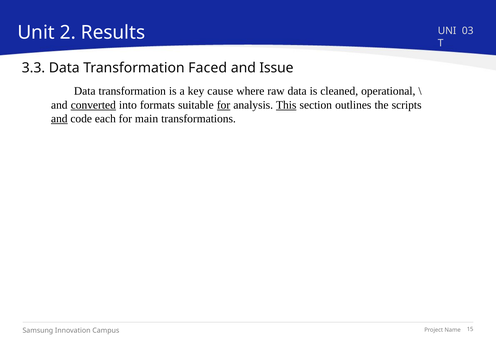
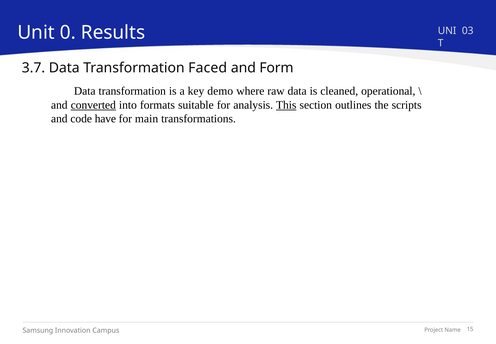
2: 2 -> 0 (68, 32)
3.3: 3.3 -> 3.7 (33, 68)
Issue: Issue -> Form (276, 68)
cause: cause -> demo (220, 91)
for underline: present -> none (224, 105)
and underline: present -> none (59, 119)
each: each -> have (105, 119)
